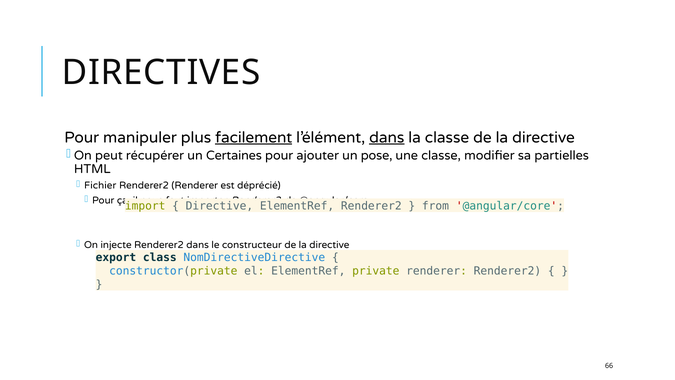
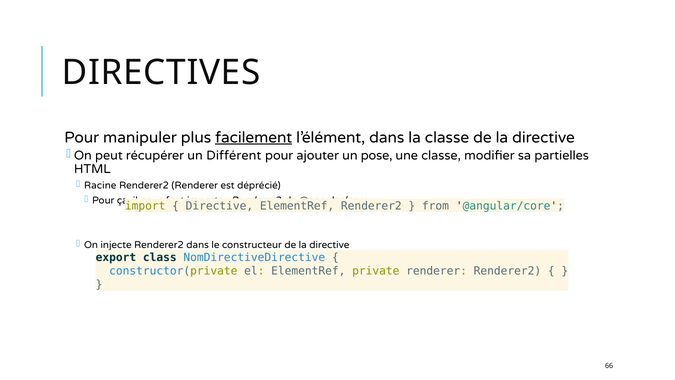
dans underline: present -> none (387, 137)
Certaines: Certaines -> Différent (234, 155)
Fichier: Fichier -> Racine (100, 185)
